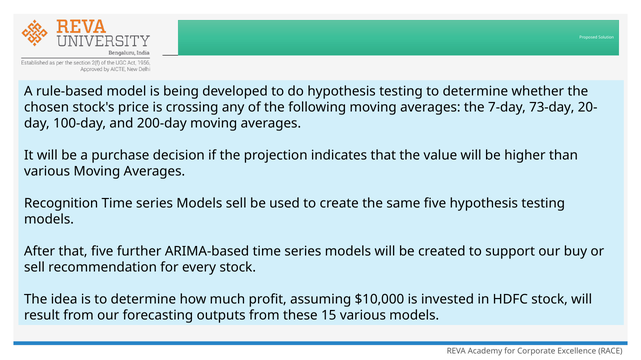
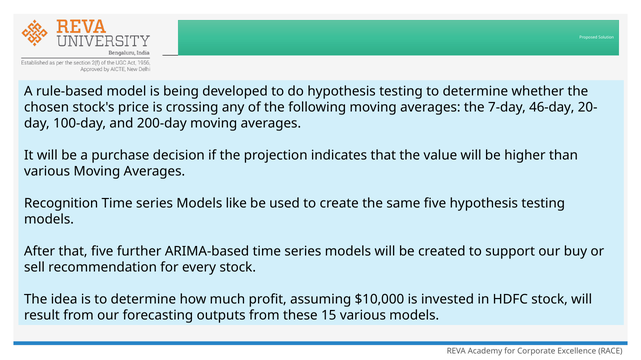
73-day: 73-day -> 46-day (552, 108)
Models sell: sell -> like (236, 204)
